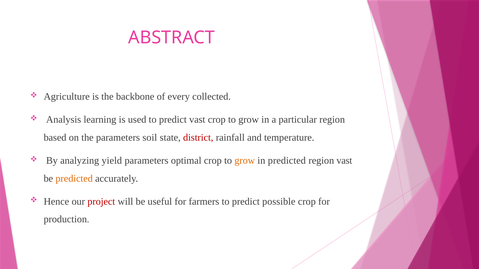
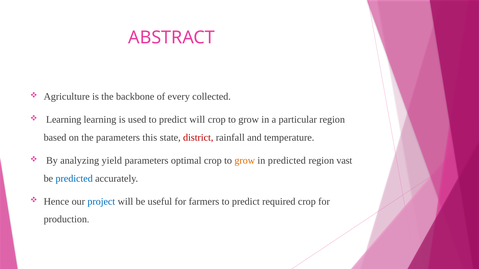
Analysis: Analysis -> Learning (64, 120)
predict vast: vast -> will (197, 120)
soil: soil -> this (150, 138)
predicted colour: orange -> blue (74, 179)
project colour: red -> blue (101, 202)
possible: possible -> required (279, 202)
